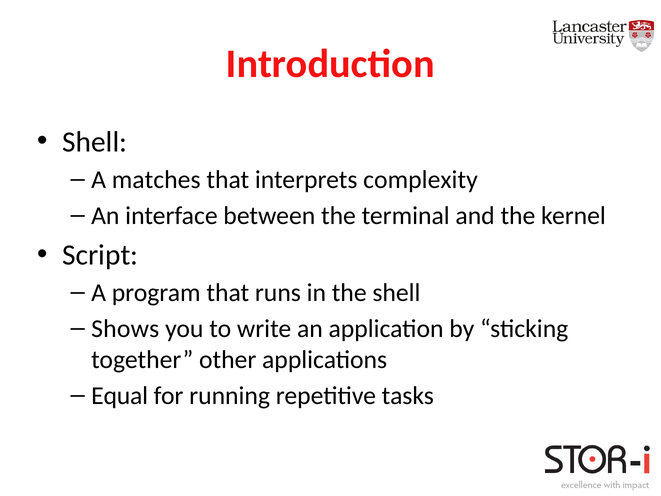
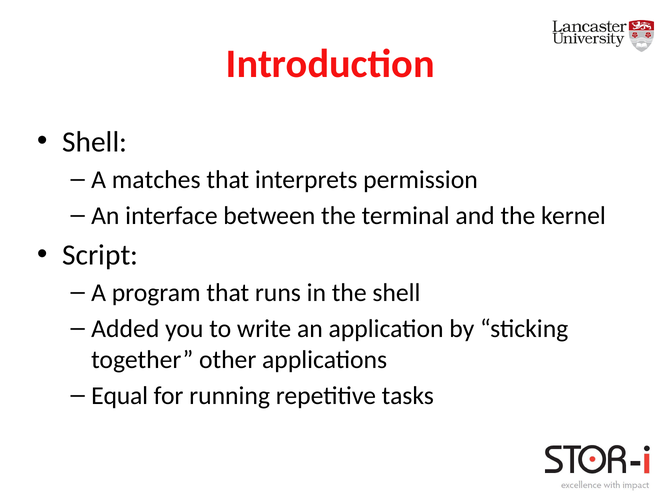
complexity: complexity -> permission (420, 180)
Shows: Shows -> Added (125, 329)
